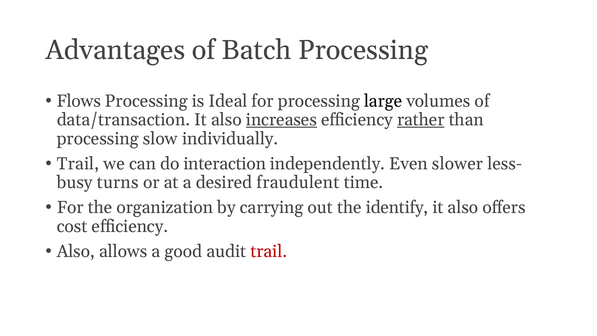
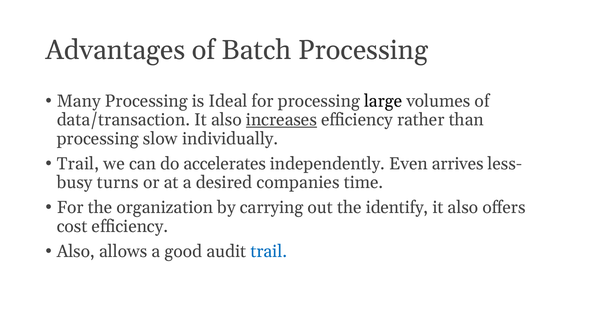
Flows: Flows -> Many (79, 101)
rather underline: present -> none (421, 120)
interaction: interaction -> accelerates (225, 164)
slower: slower -> arrives (458, 164)
fraudulent: fraudulent -> companies (298, 182)
trail colour: red -> blue (269, 251)
